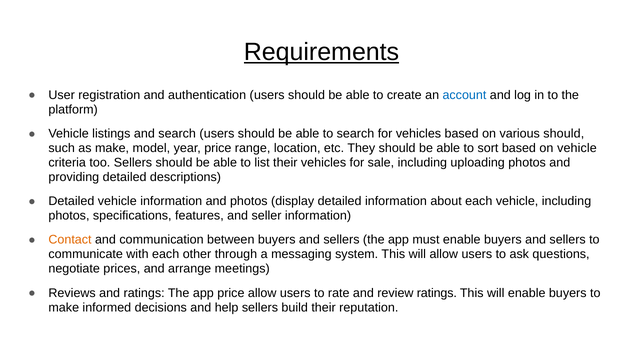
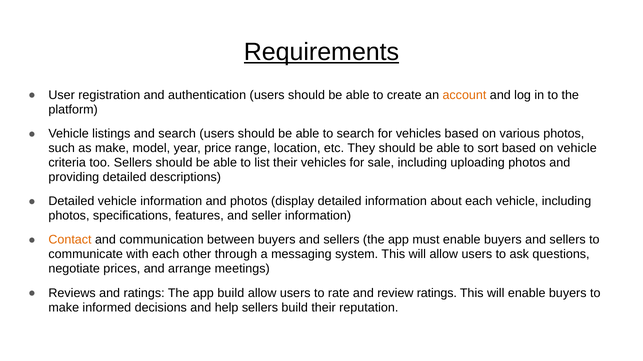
account colour: blue -> orange (464, 95)
various should: should -> photos (564, 134)
app price: price -> build (231, 294)
